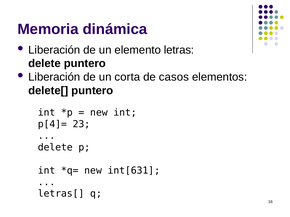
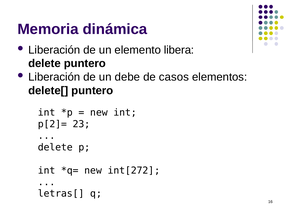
letras: letras -> libera (179, 50)
corta: corta -> debe (127, 77)
p[4]=: p[4]= -> p[2]= (52, 124)
int[631: int[631 -> int[272 (134, 171)
